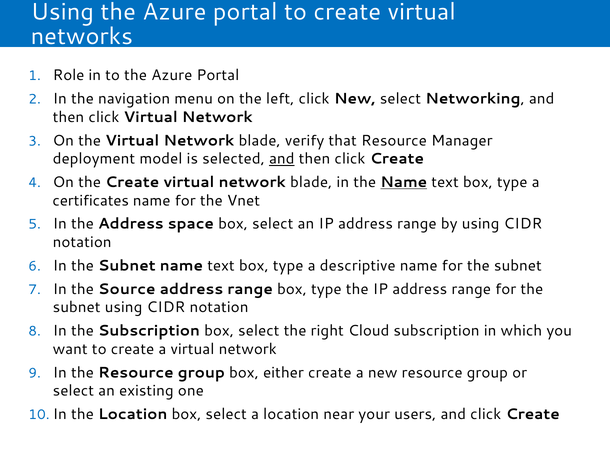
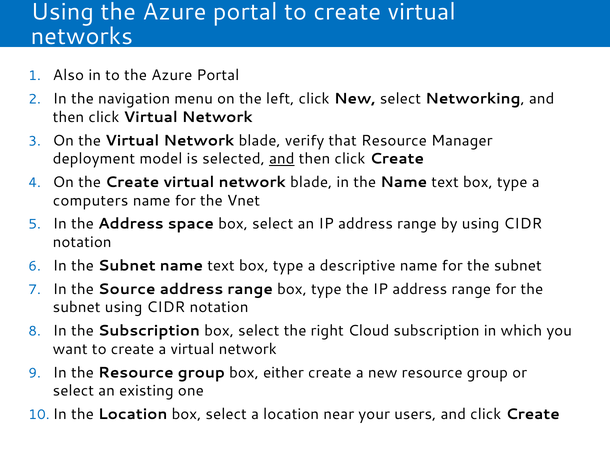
Role: Role -> Also (68, 75)
Name underline: present -> none (404, 182)
certificates: certificates -> computers (91, 200)
